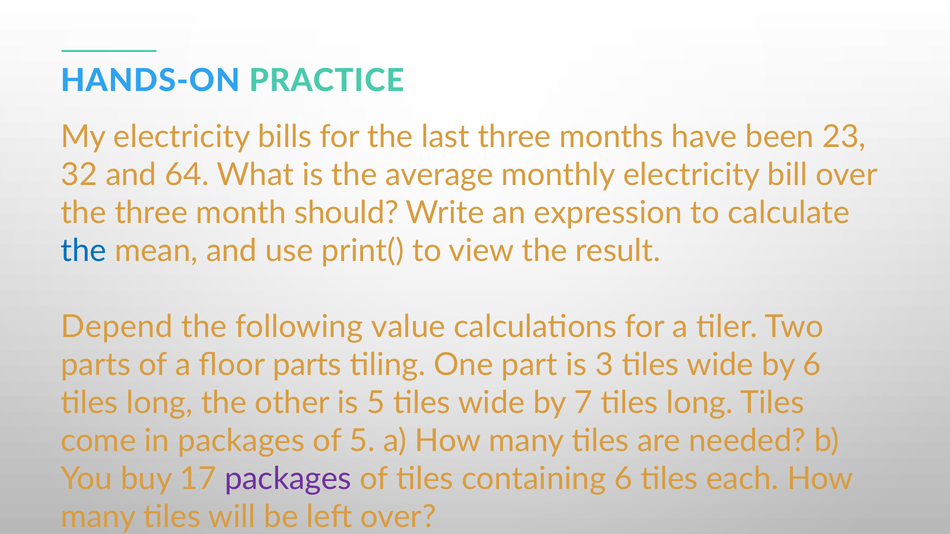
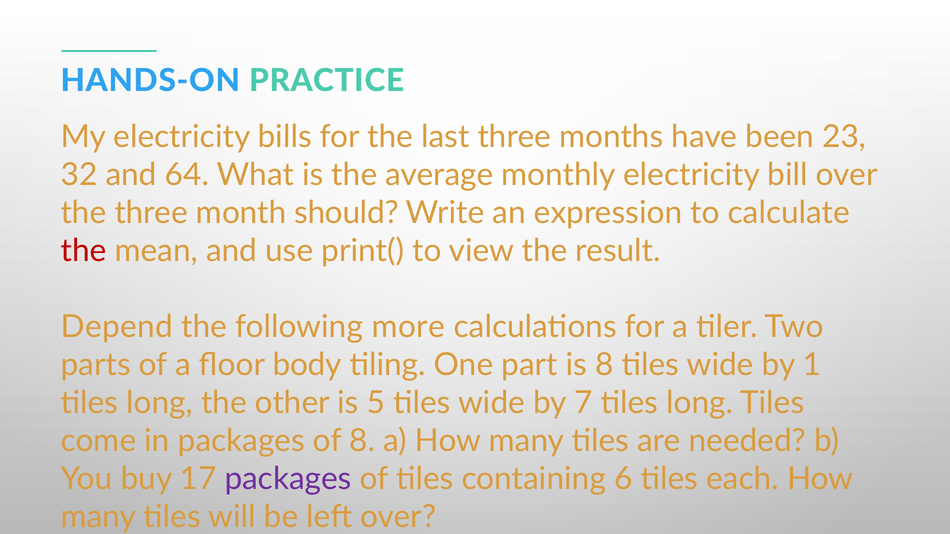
the colour: blue -> red (84, 251)
value: value -> more (408, 327)
floor parts: parts -> body (307, 365)
is 3: 3 -> 8 (604, 365)
by 6: 6 -> 1 (812, 365)
of 5: 5 -> 8 (362, 441)
